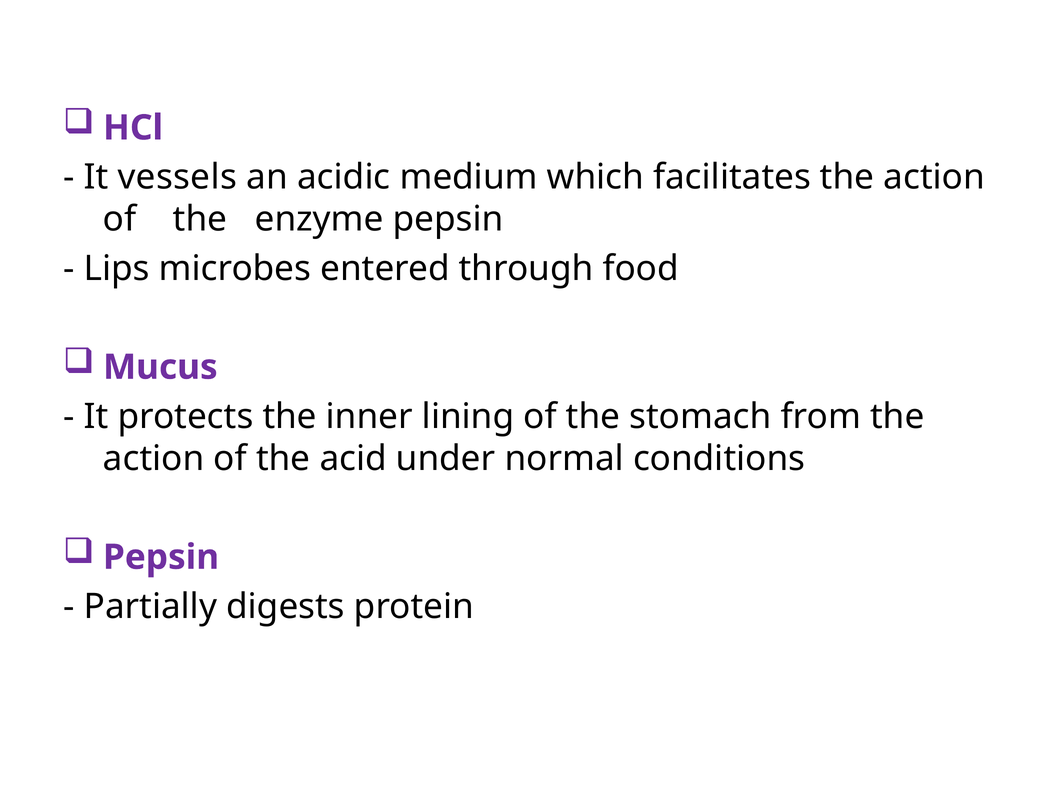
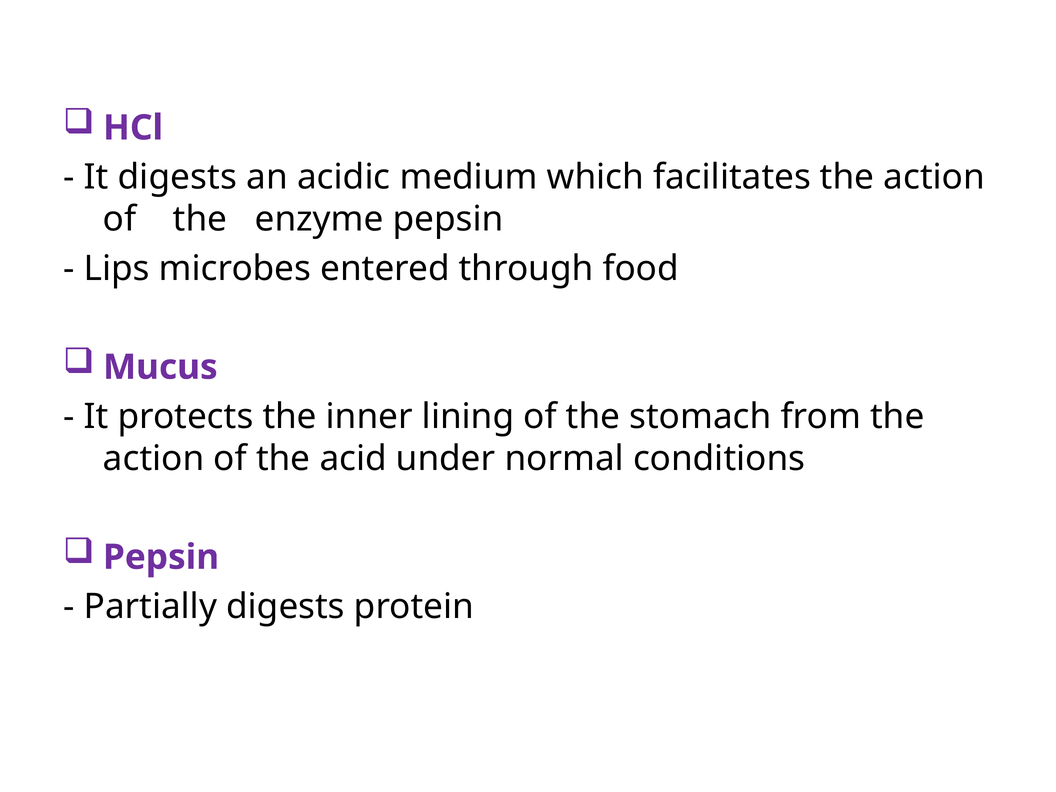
It vessels: vessels -> digests (177, 177)
